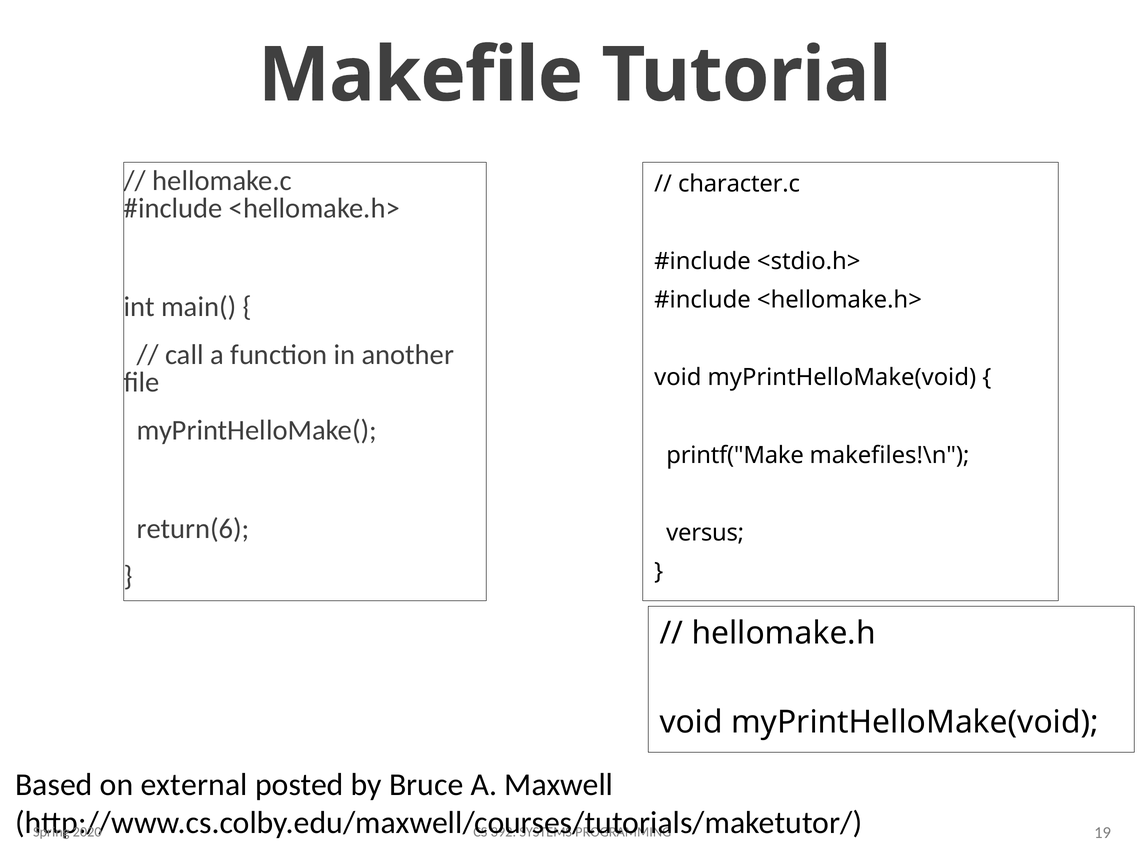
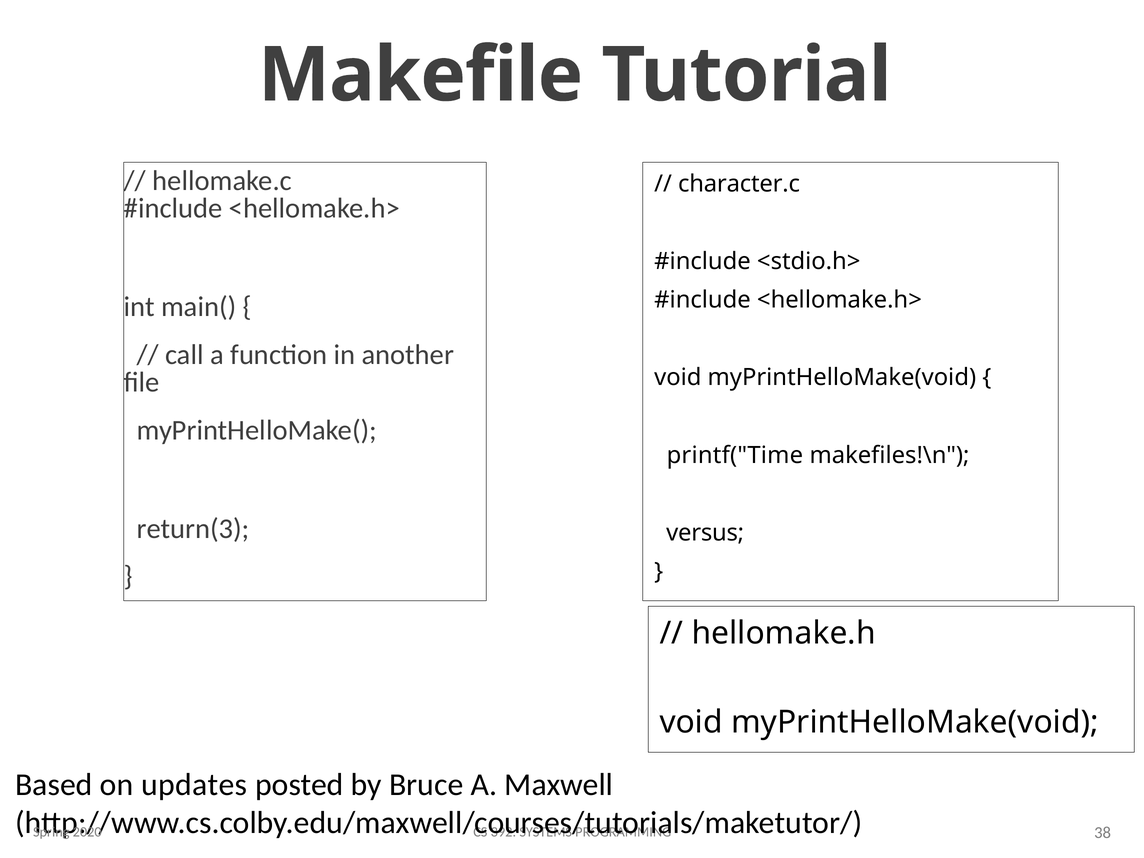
printf("Make: printf("Make -> printf("Time (735, 455)
return(6: return(6 -> return(3 (193, 529)
external: external -> updates (194, 785)
19: 19 -> 38 (1103, 833)
